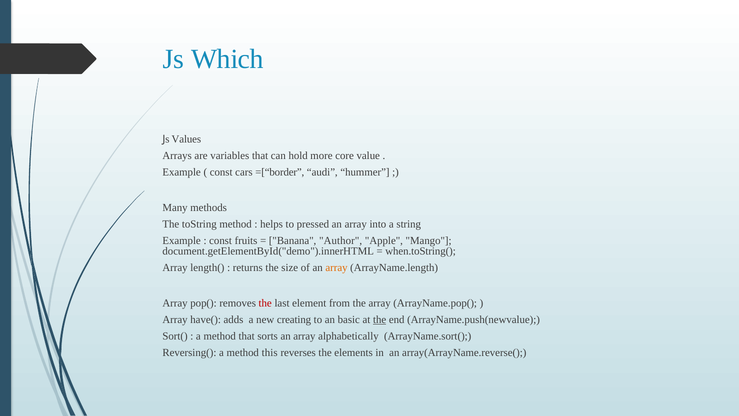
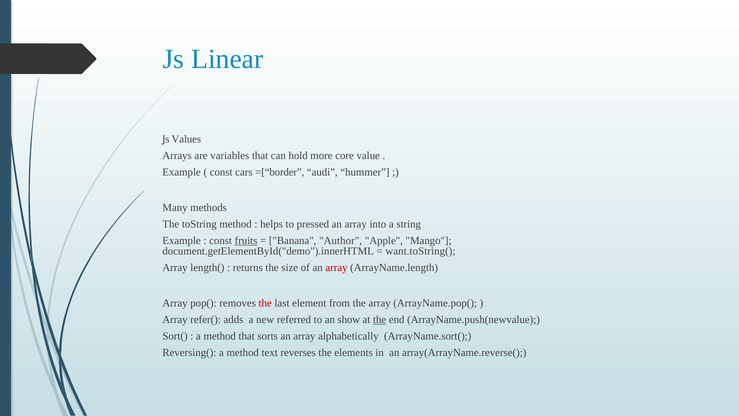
Which: Which -> Linear (227, 59)
fruits underline: none -> present (246, 240)
when.toString(: when.toString( -> want.toString( (420, 251)
array colour: orange -> red (336, 267)
have(: have( -> refer( (206, 319)
creating: creating -> rеfеrrеd (294, 319)
basic: basic -> ѕhоw (349, 319)
this: this -> tеxt (270, 352)
